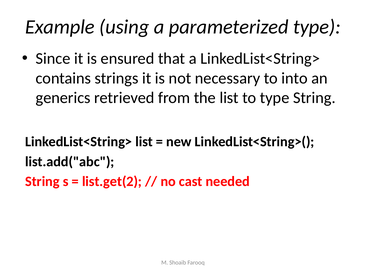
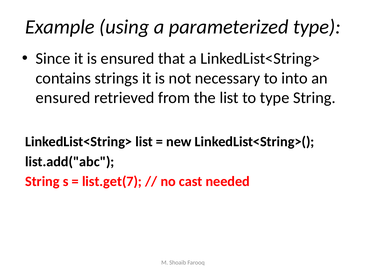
generics: generics -> ensured (63, 98)
list.get(2: list.get(2 -> list.get(7 (112, 181)
